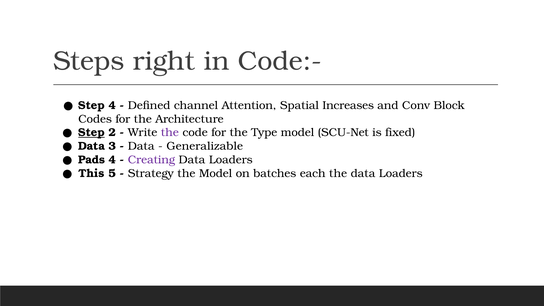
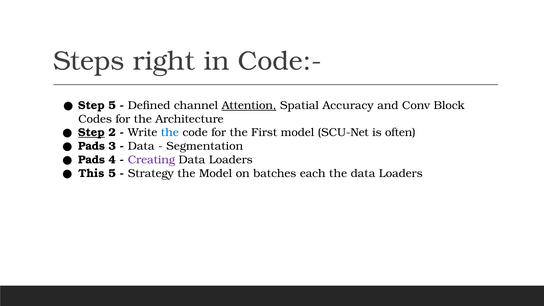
Step 4: 4 -> 5 (112, 105)
Attention underline: none -> present (249, 105)
Increases: Increases -> Accuracy (348, 105)
the colour: purple -> blue (170, 133)
Type: Type -> First (264, 133)
fixed: fixed -> often (400, 133)
Data: Data -> Pads (92, 146)
Generalizable: Generalizable -> Segmentation (205, 146)
